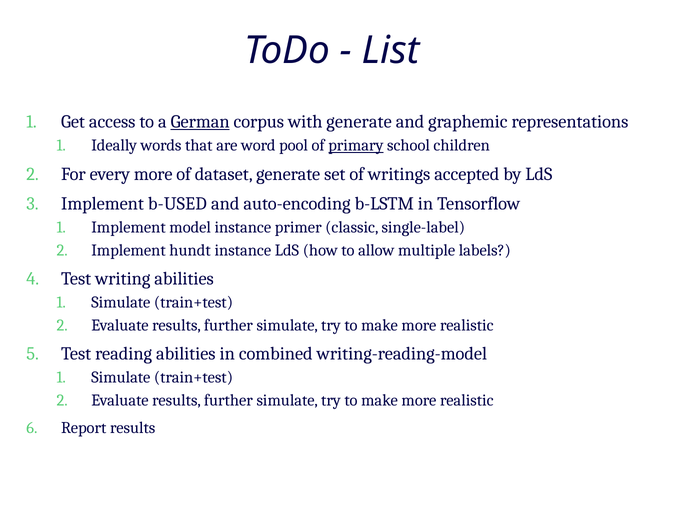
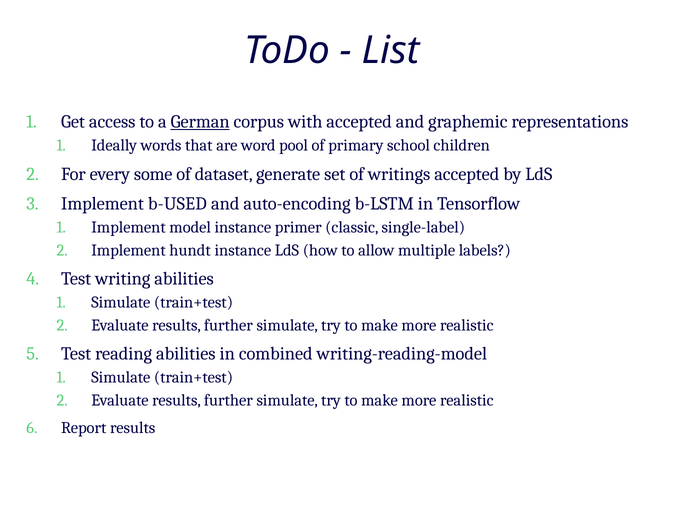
with generate: generate -> accepted (359, 122)
primary underline: present -> none (356, 145)
every more: more -> some (153, 174)
